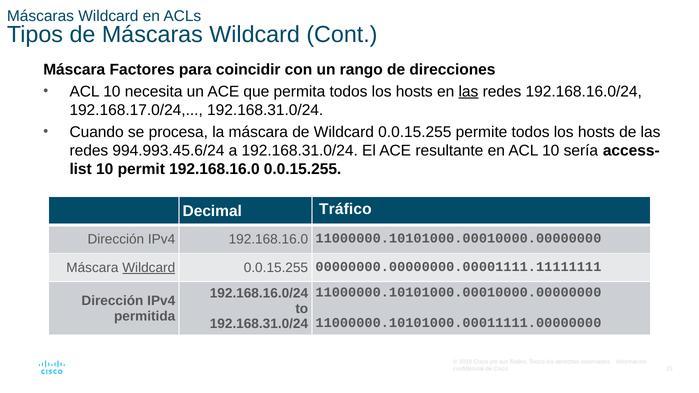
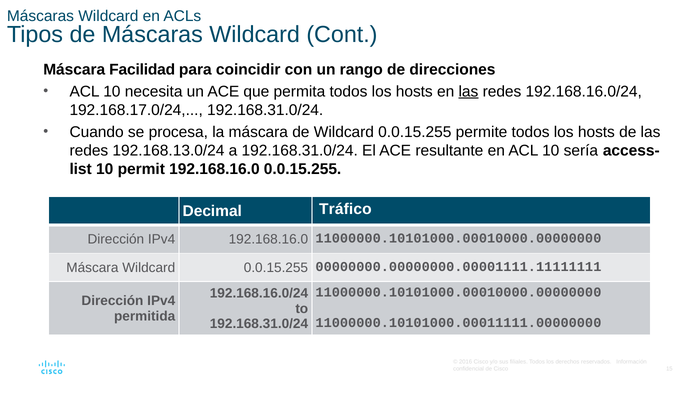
Factores: Factores -> Facilidad (142, 70)
994.993.45.6/24: 994.993.45.6/24 -> 192.168.13.0/24 (168, 151)
Wildcard underline: present -> none (149, 268)
